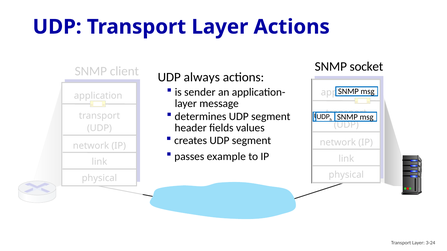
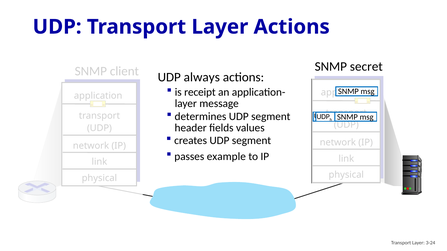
socket: socket -> secret (366, 67)
sender: sender -> receipt (200, 92)
